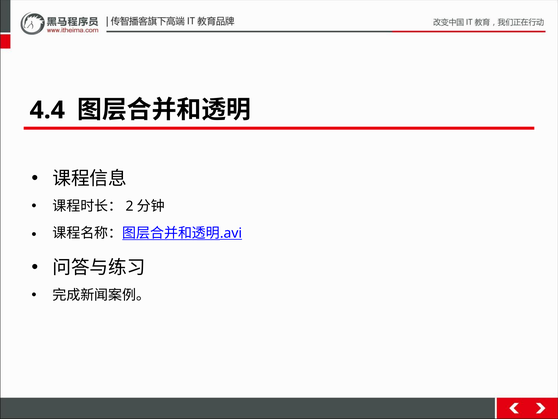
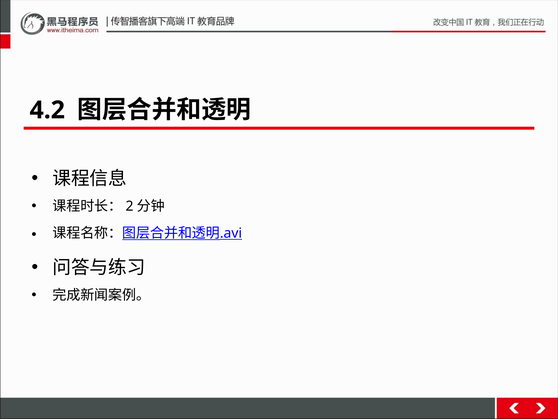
4.4: 4.4 -> 4.2 (47, 110)
